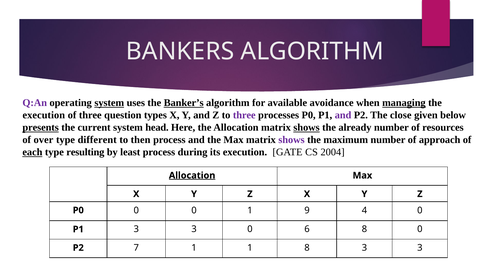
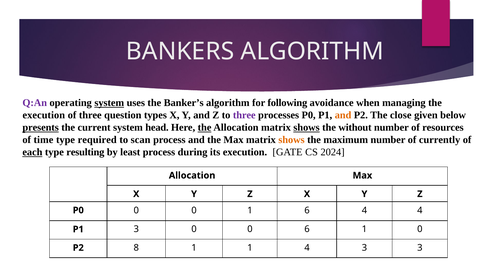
Banker’s underline: present -> none (184, 103)
available: available -> following (287, 103)
managing underline: present -> none (404, 103)
and colour: purple -> orange (343, 115)
the underline: none -> present (205, 128)
already: already -> without (355, 128)
over: over -> time (43, 140)
different: different -> required (97, 140)
then: then -> scan (141, 140)
shows colour: purple -> orange (291, 140)
approach: approach -> currently (440, 140)
2004: 2004 -> 2024 (333, 152)
Allocation underline: present -> none (192, 176)
1 9: 9 -> 6 (307, 211)
4 0: 0 -> 4 (420, 211)
P1 3 3: 3 -> 0 (194, 230)
6 8: 8 -> 1 (364, 230)
7: 7 -> 8 (136, 248)
1 8: 8 -> 4 (307, 248)
